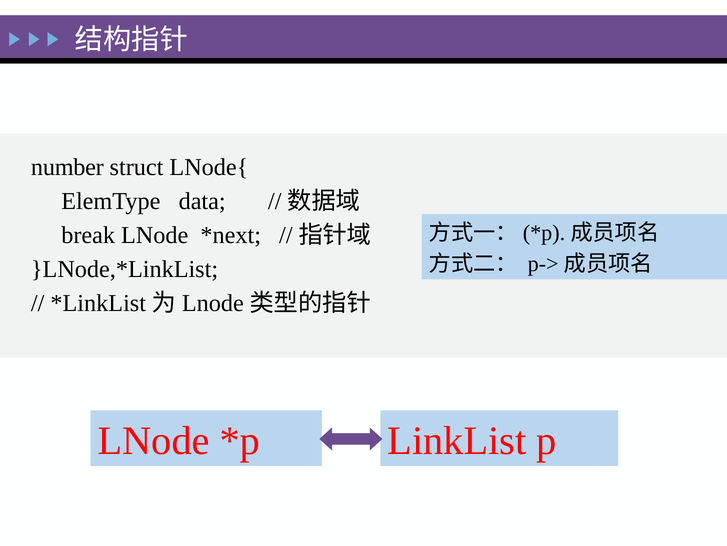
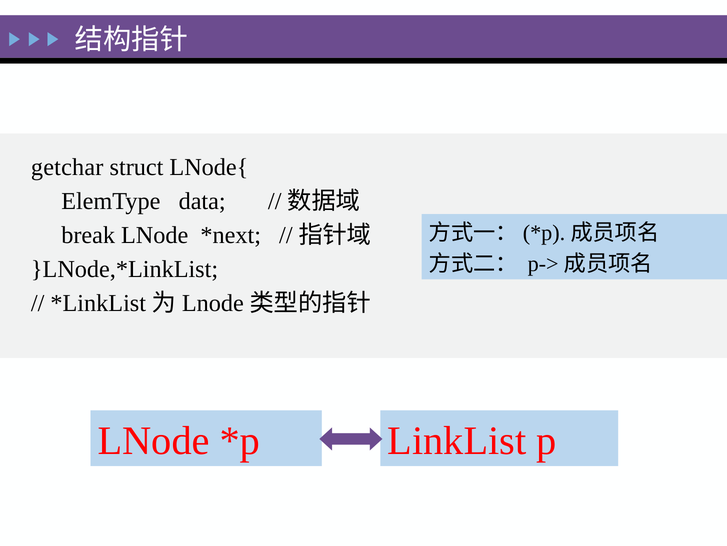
number: number -> getchar (67, 167)
